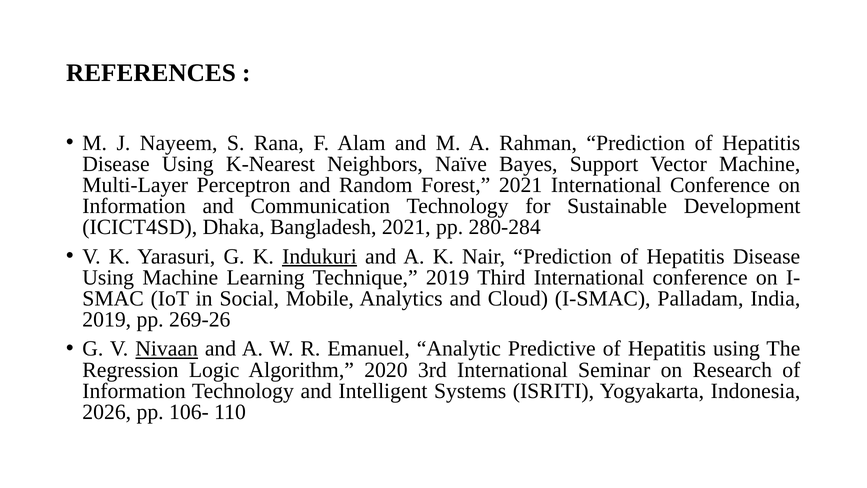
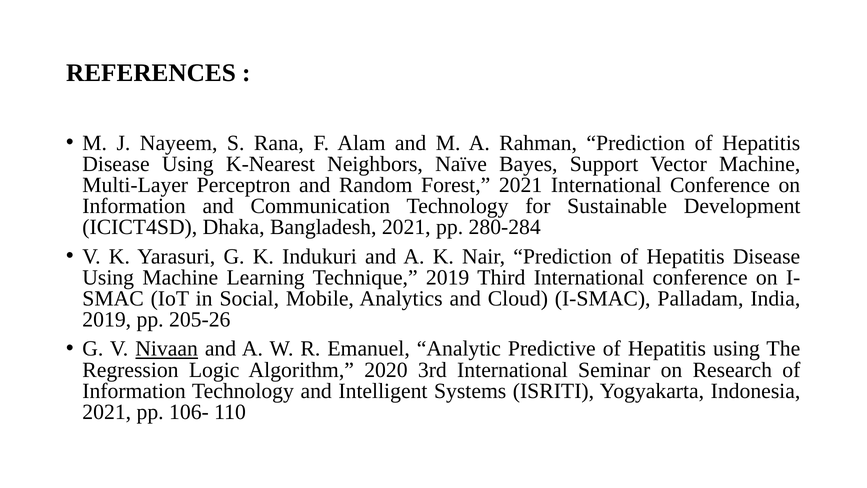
Indukuri underline: present -> none (319, 256)
269-26: 269-26 -> 205-26 (200, 319)
2026: 2026 -> 2021 (107, 412)
